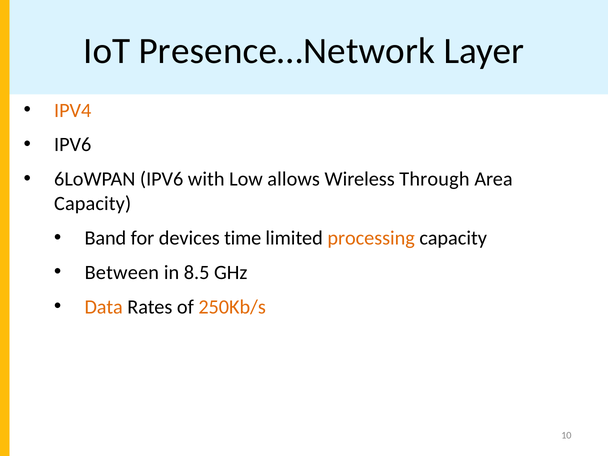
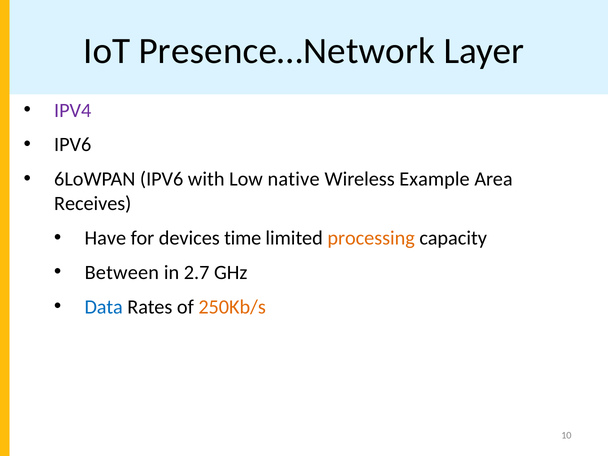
IPV4 colour: orange -> purple (73, 110)
allows: allows -> native (294, 179)
Through: Through -> Example (435, 179)
Capacity: Capacity -> Receives (93, 204)
Band: Band -> Have (105, 238)
8.5: 8.5 -> 2.7 (197, 272)
Data colour: orange -> blue (104, 307)
